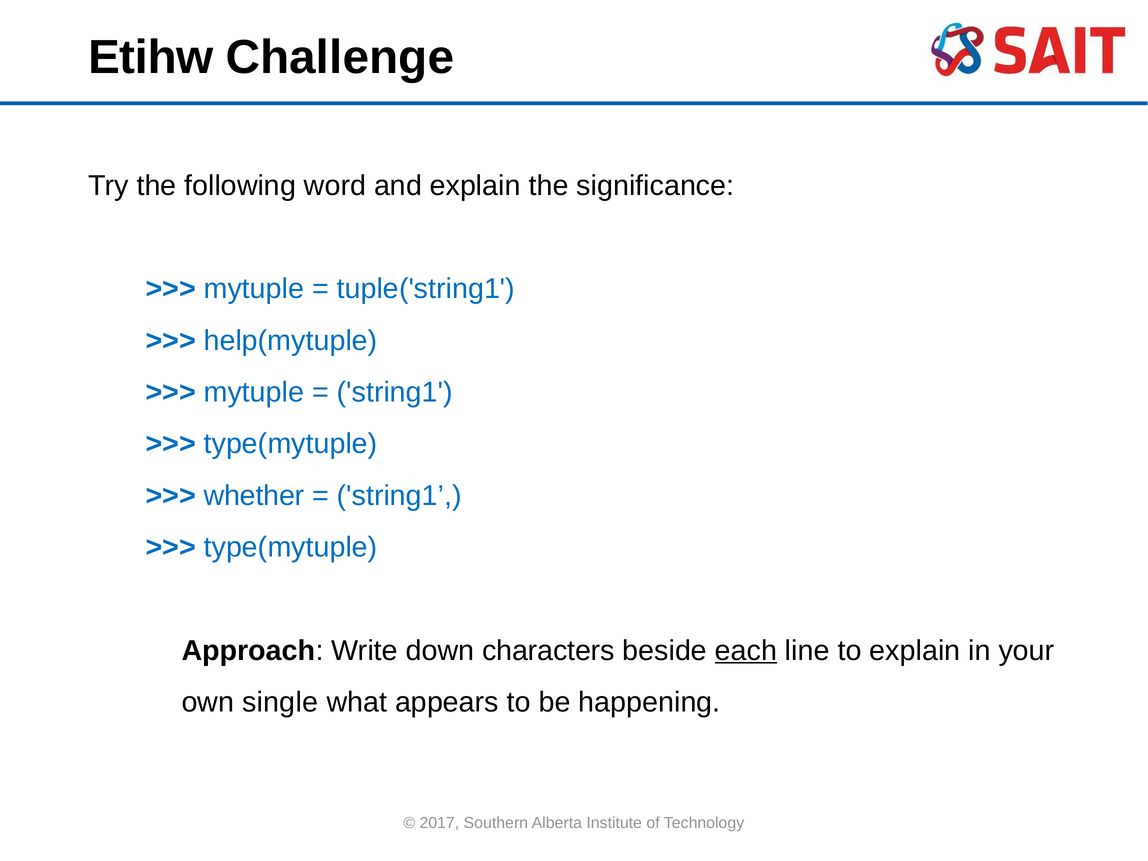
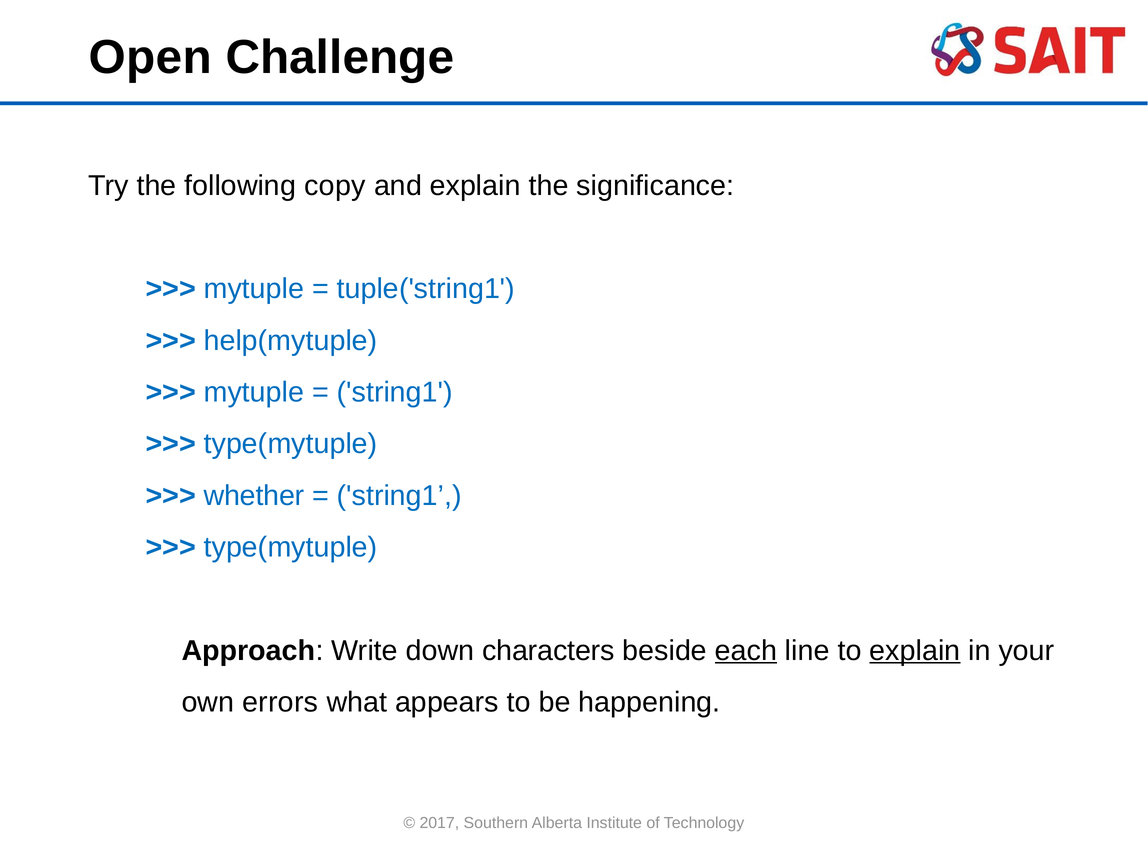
Etihw: Etihw -> Open (150, 58)
word: word -> copy (335, 186)
explain underline: none -> present (915, 651)
single: single -> errors (280, 702)
